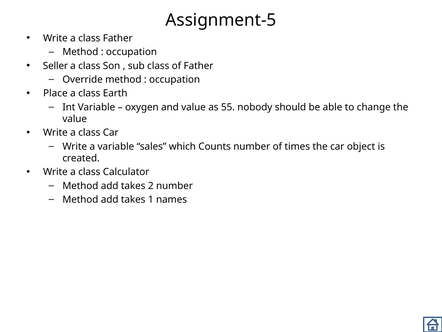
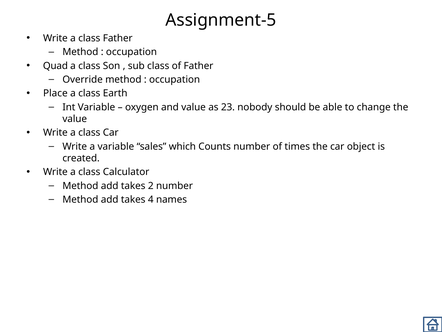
Seller: Seller -> Quad (55, 66)
55: 55 -> 23 (228, 107)
1: 1 -> 4 (151, 199)
